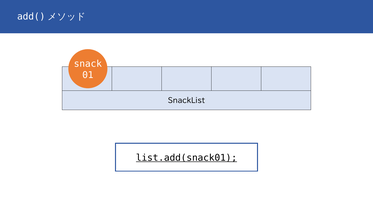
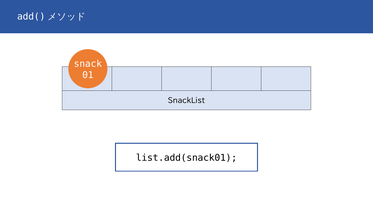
list.add(snack01 underline: present -> none (186, 158)
